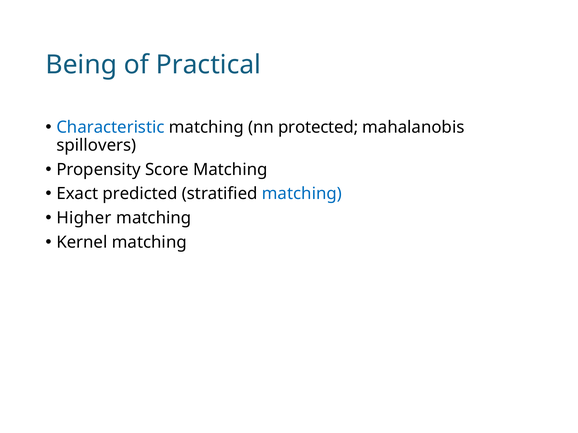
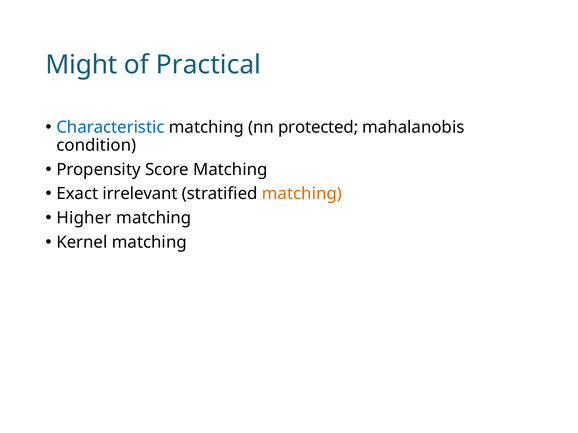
Being: Being -> Might (81, 65)
spillovers: spillovers -> condition (96, 145)
predicted: predicted -> irrelevant (140, 194)
matching colour: blue -> orange (302, 194)
